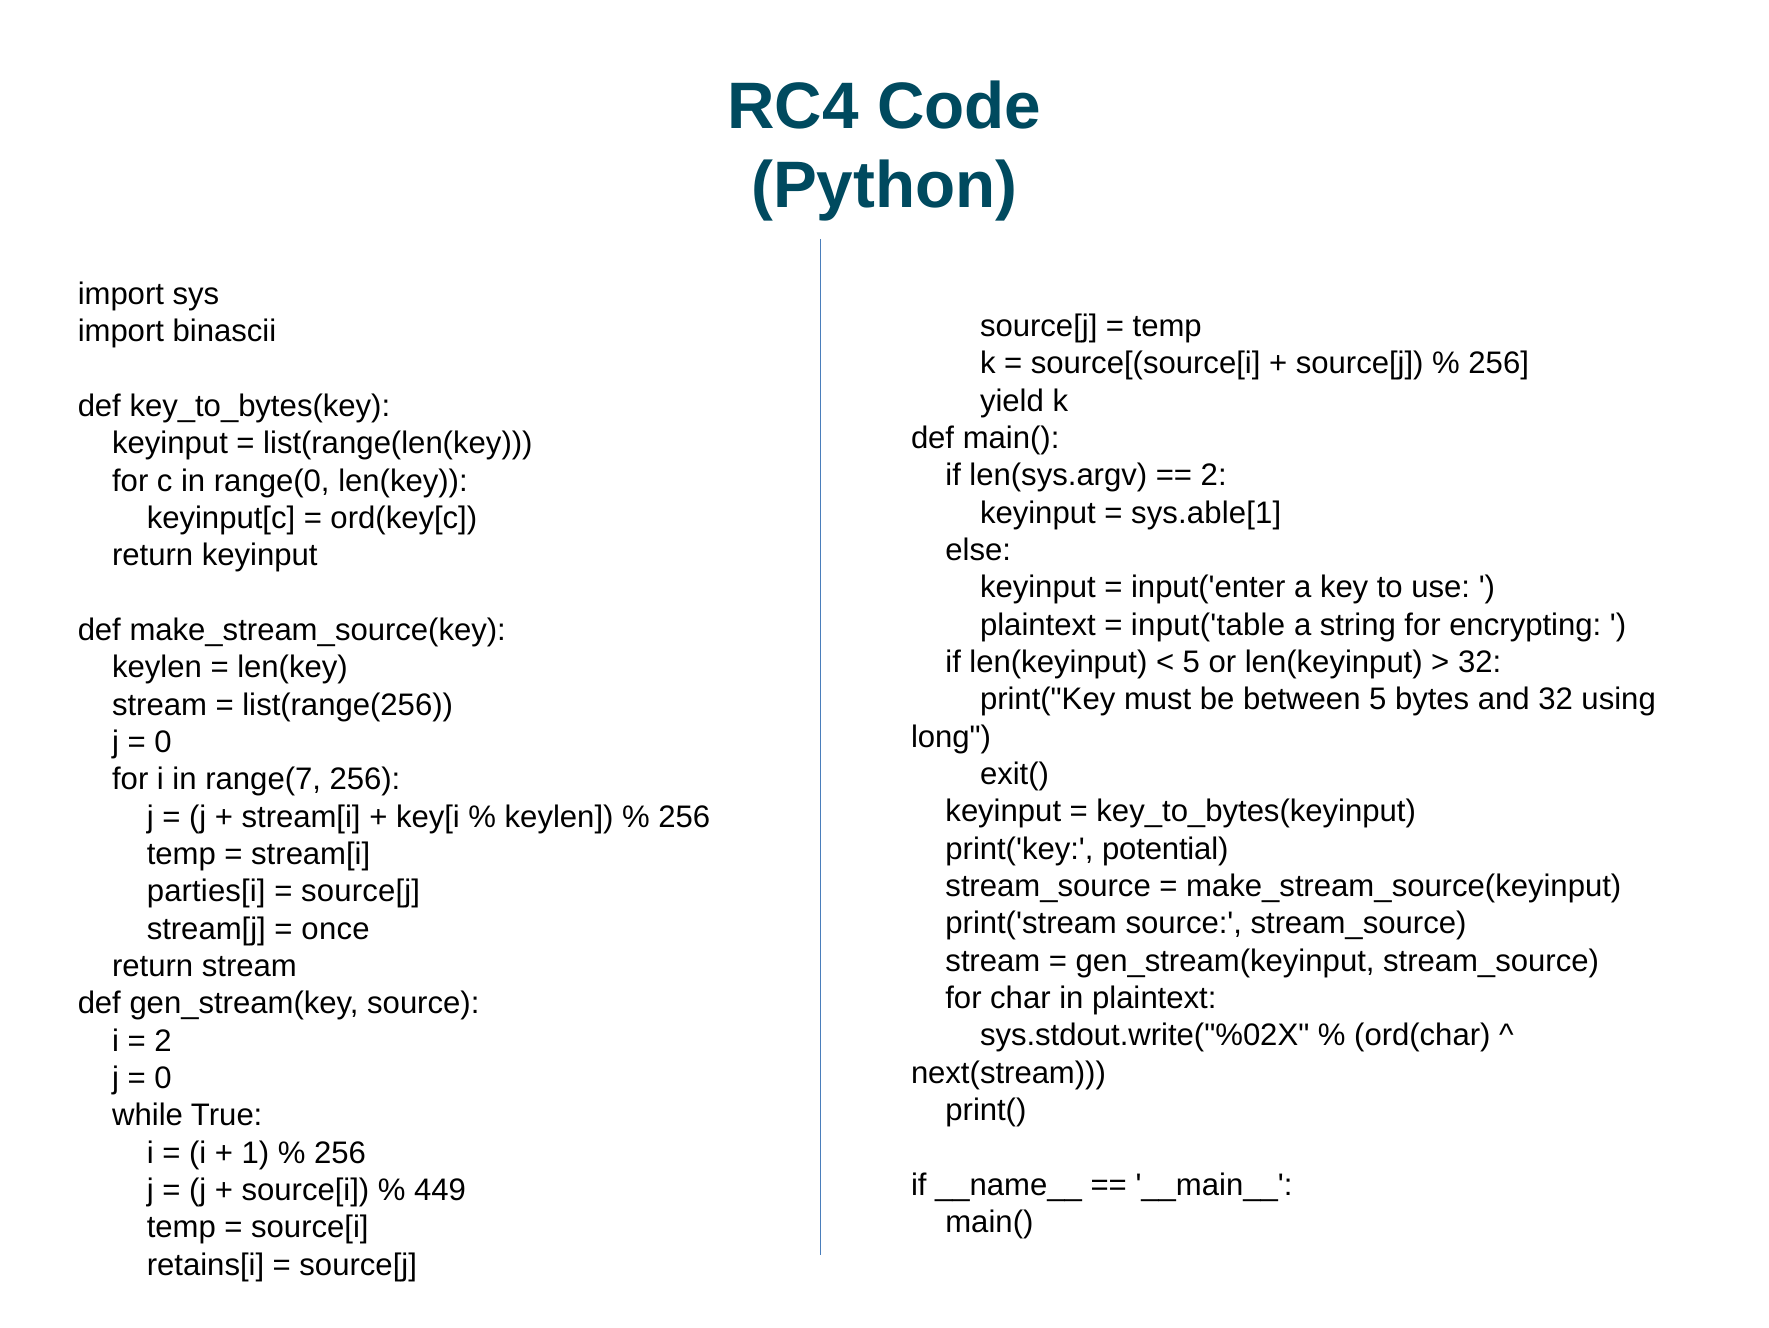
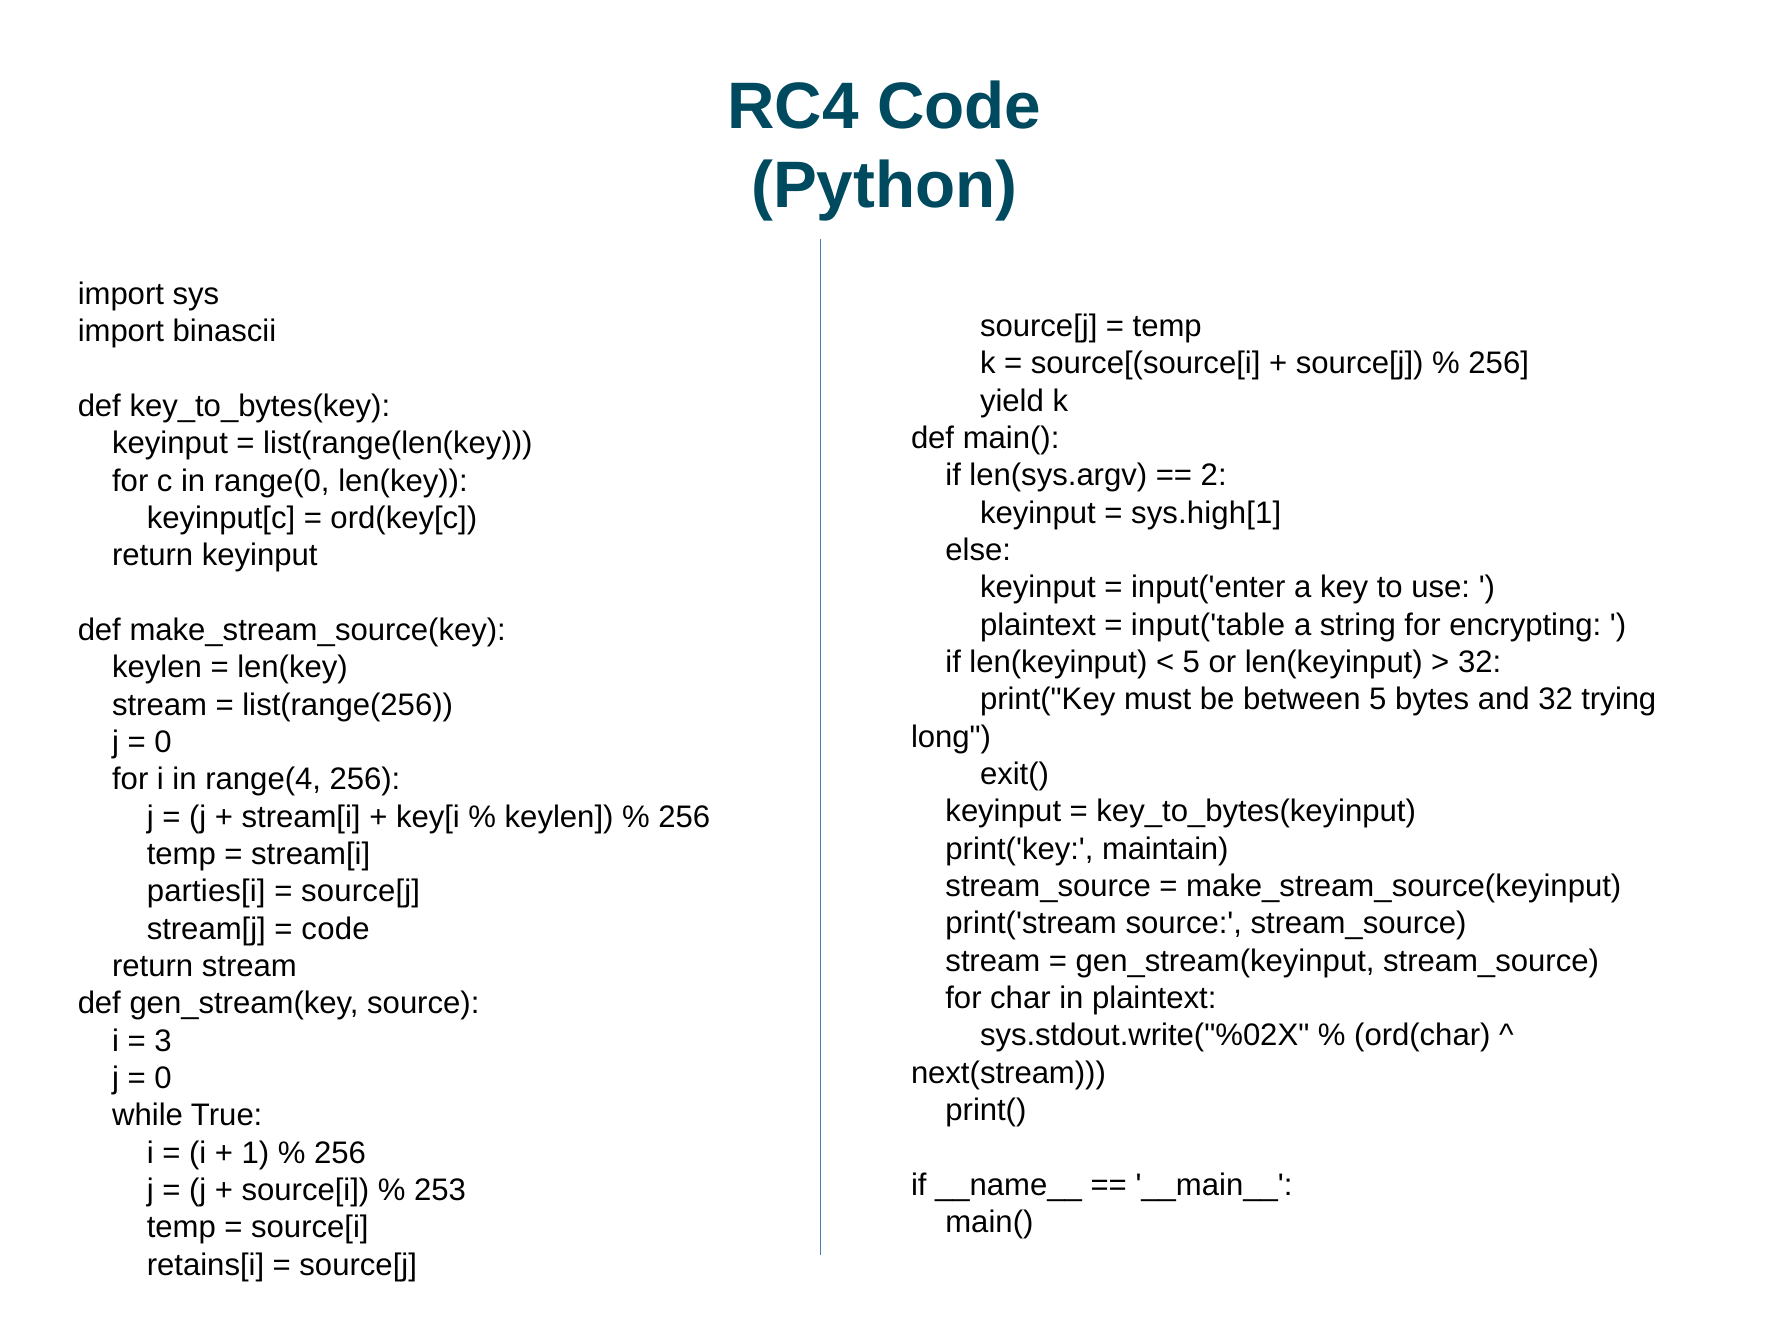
sys.able[1: sys.able[1 -> sys.high[1 (1206, 513)
using: using -> trying (1619, 699)
range(7: range(7 -> range(4 (263, 779)
potential: potential -> maintain (1165, 849)
once: once -> code (336, 929)
2: 2 -> 3 (163, 1040)
449: 449 -> 253 (440, 1190)
